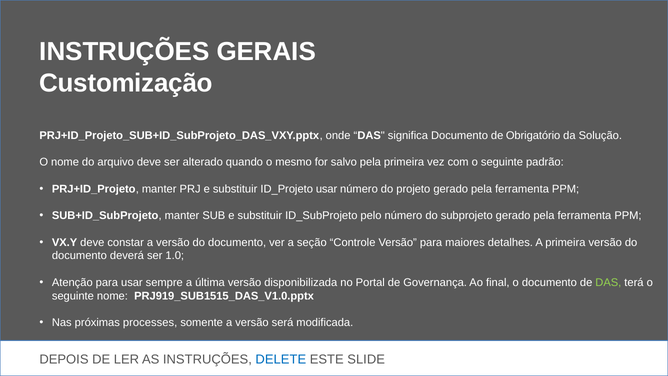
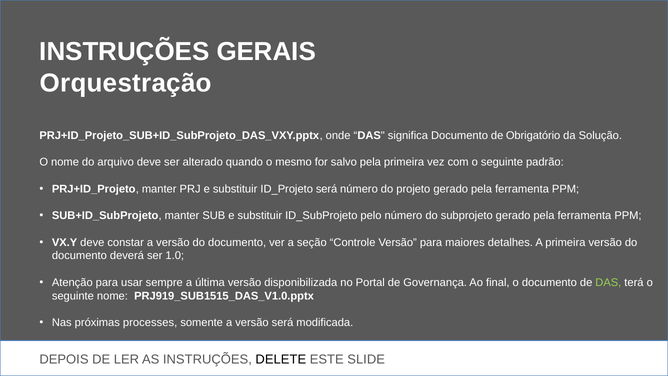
Customização: Customização -> Orquestração (126, 83)
ID_Projeto usar: usar -> será (327, 189)
DELETE colour: blue -> black (281, 359)
